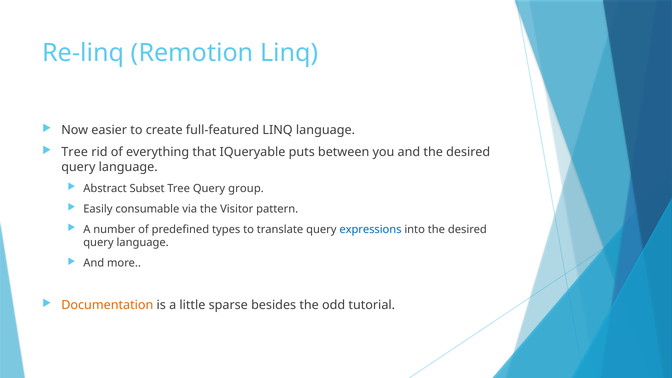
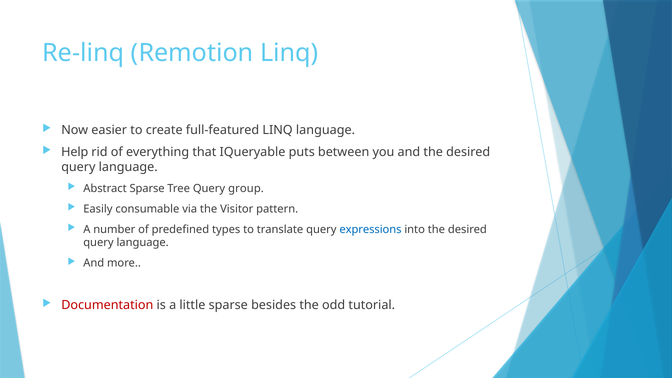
Tree: Tree -> Help (75, 152)
Abstract Subset: Subset -> Sparse (147, 188)
Documentation colour: orange -> red (107, 305)
